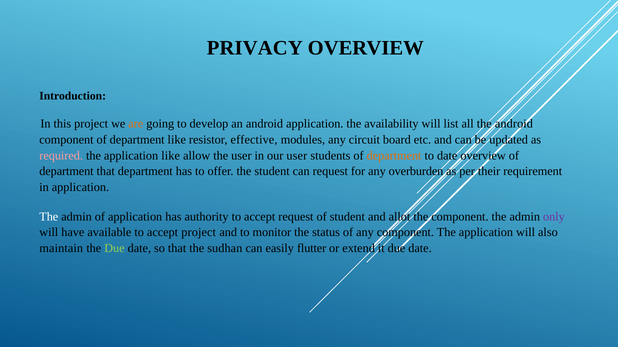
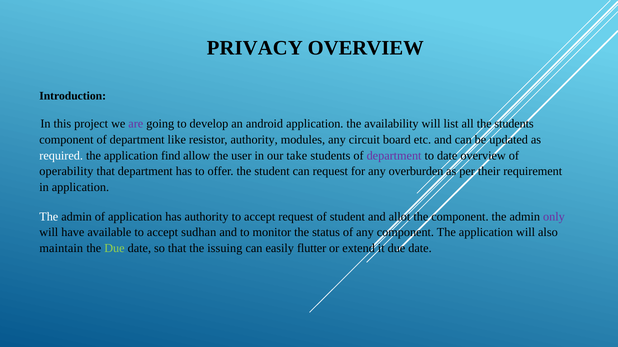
are colour: orange -> purple (136, 124)
the android: android -> students (514, 124)
resistor effective: effective -> authority (254, 140)
required colour: pink -> white (61, 156)
application like: like -> find (171, 156)
our user: user -> take (297, 156)
department colour: orange -> purple (394, 156)
department: department -> operability (66, 172)
accept project: project -> sudhan (199, 233)
sudhan: sudhan -> issuing (225, 249)
